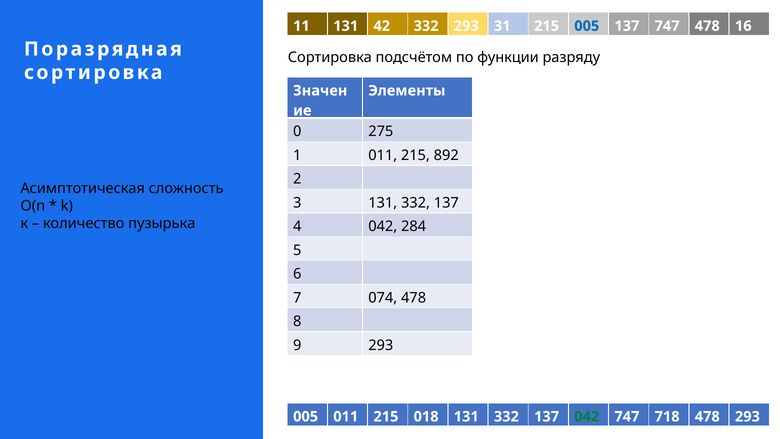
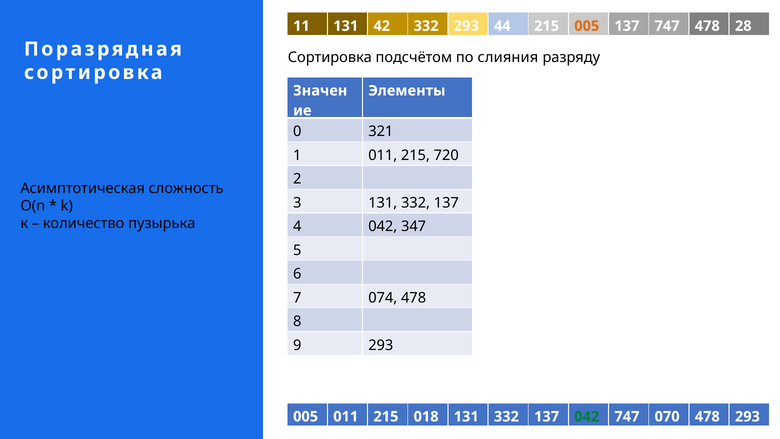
31: 31 -> 44 (502, 26)
005 colour: blue -> orange (587, 26)
16: 16 -> 28 (743, 26)
функции: функции -> слияния (508, 57)
275: 275 -> 321 (381, 132)
892: 892 -> 720 (446, 155)
284: 284 -> 347 (414, 226)
718: 718 -> 070 (667, 416)
